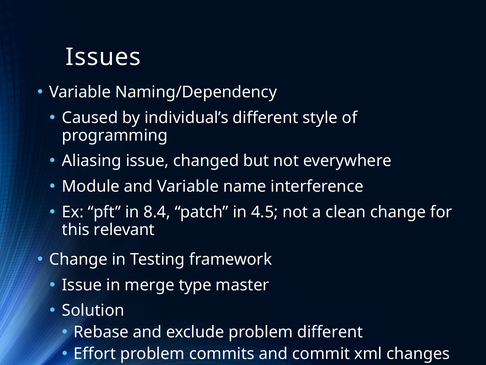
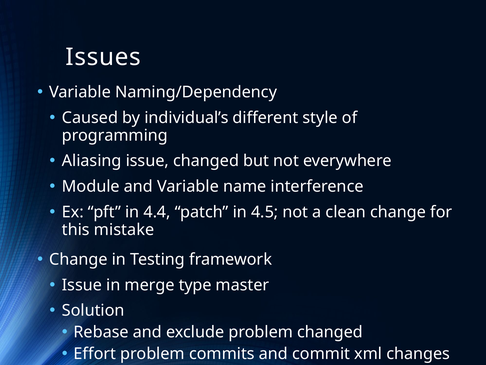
8.4: 8.4 -> 4.4 (157, 212)
relevant: relevant -> mistake (124, 229)
problem different: different -> changed (330, 332)
